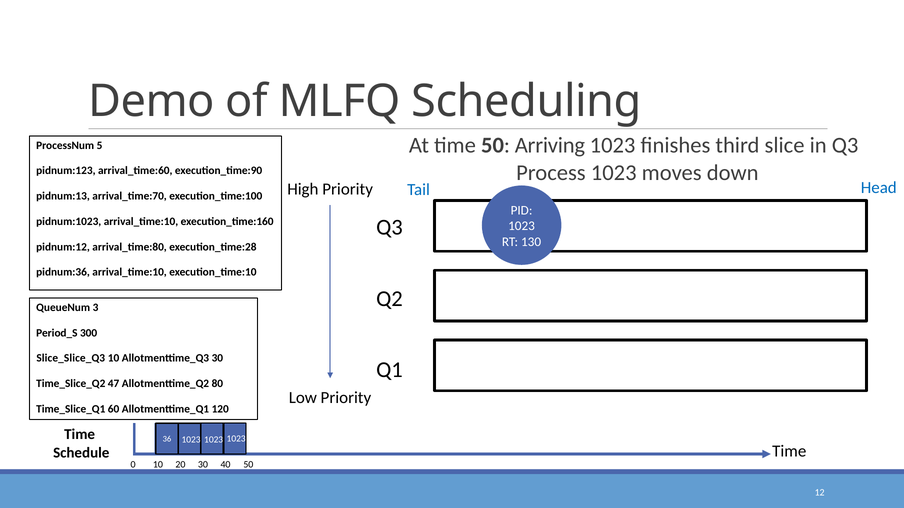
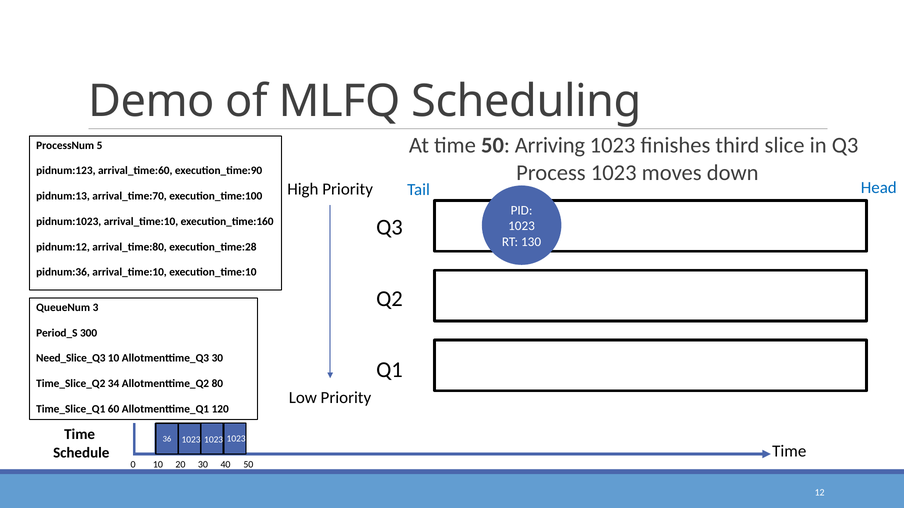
Slice_Slice_Q3: Slice_Slice_Q3 -> Need_Slice_Q3 (71, 359)
47: 47 -> 34 (114, 384)
